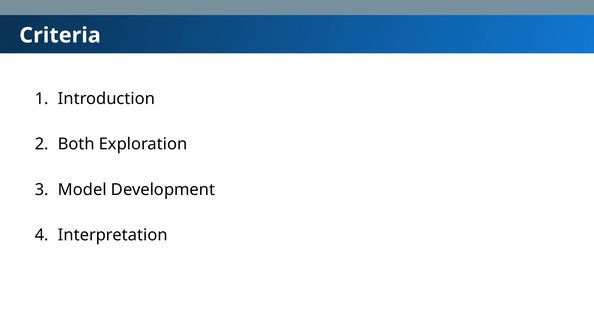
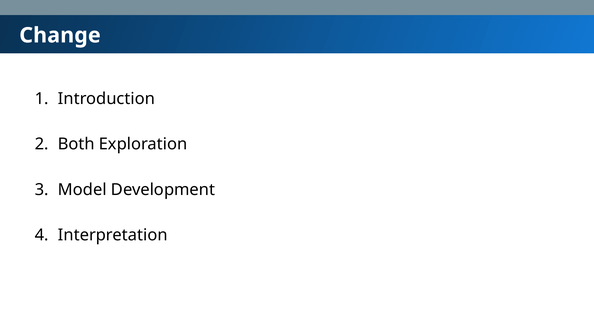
Criteria: Criteria -> Change (60, 35)
